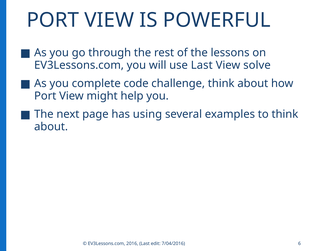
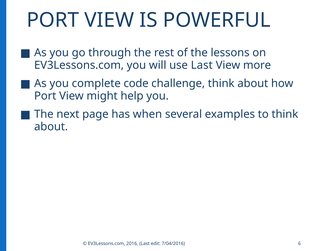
solve: solve -> more (257, 65)
using: using -> when (147, 114)
